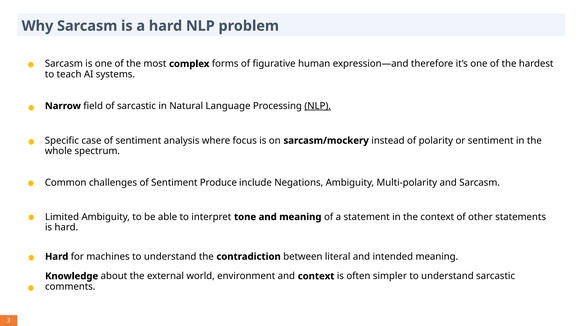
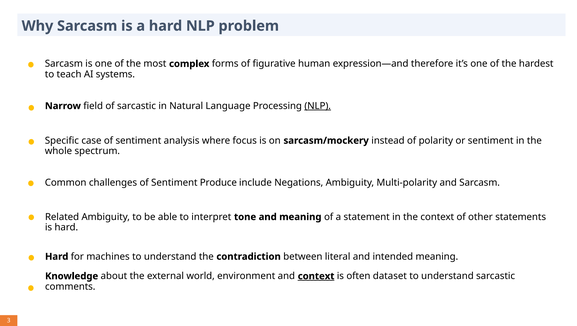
Limited: Limited -> Related (62, 216)
context underline: none -> present (316, 276)
simpler: simpler -> dataset (390, 276)
